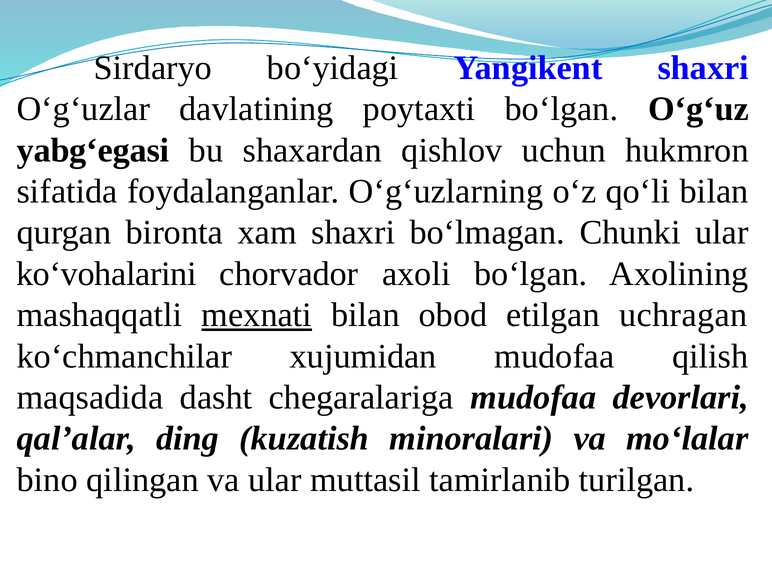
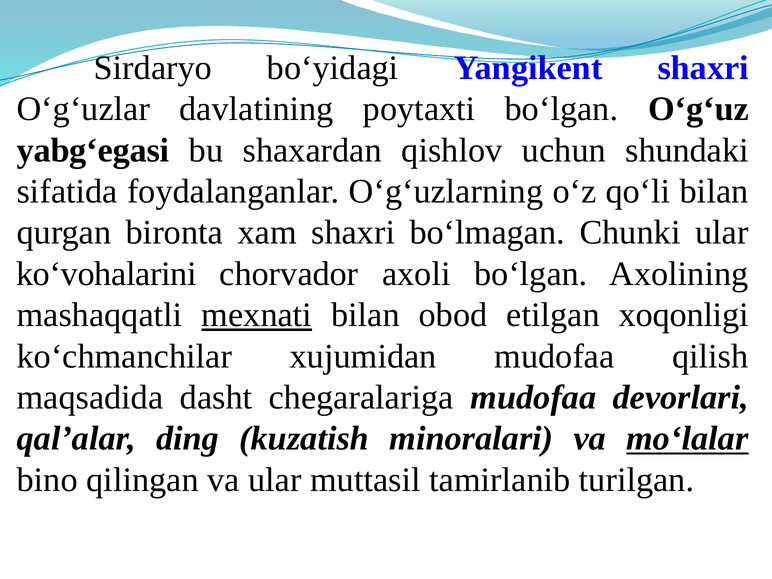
hukmron: hukmron -> shundaki (687, 150)
uchragan: uchragan -> xoqonligi (684, 315)
mo‘lalar underline: none -> present (687, 439)
